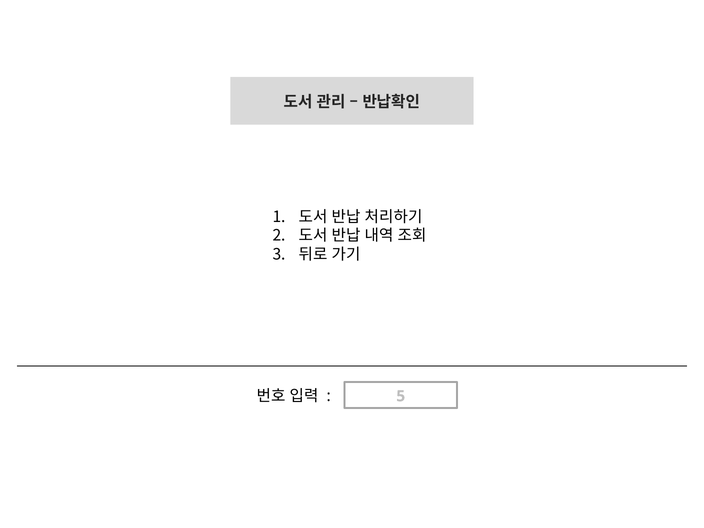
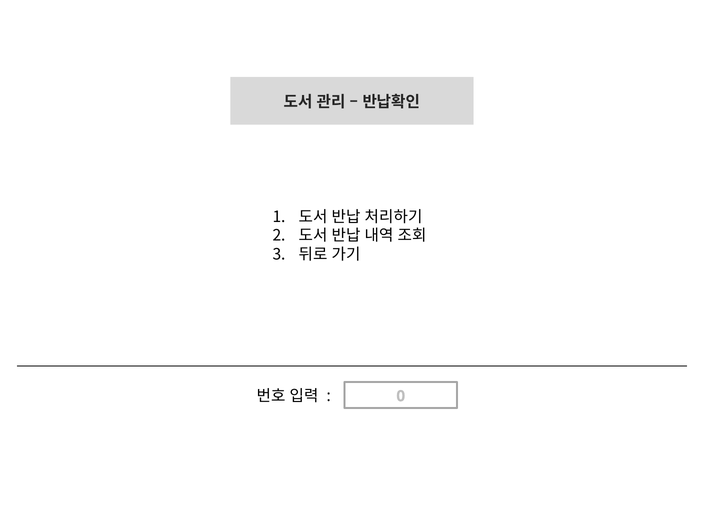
5: 5 -> 0 (401, 396)
